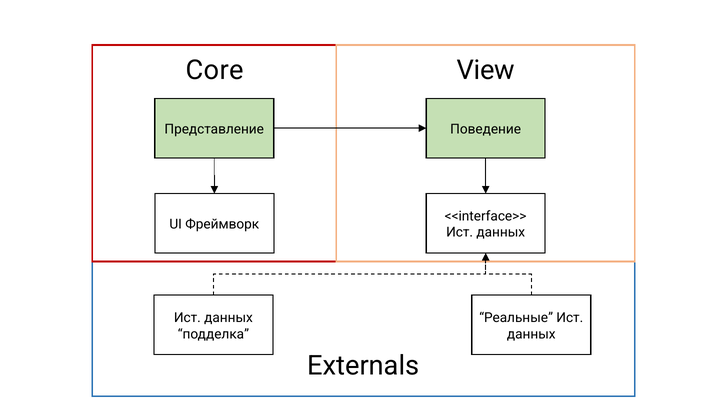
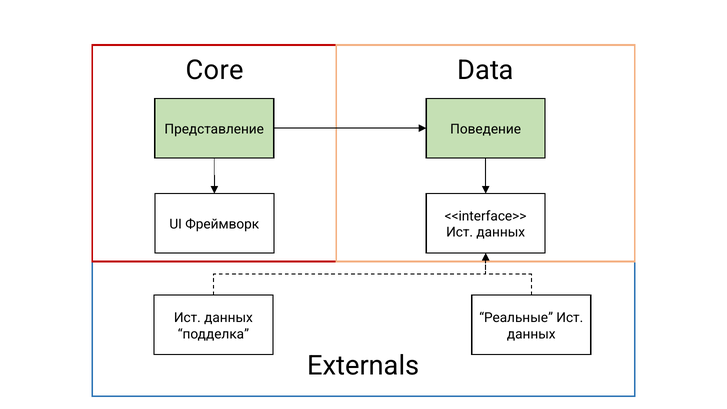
View: View -> Data (485, 70)
